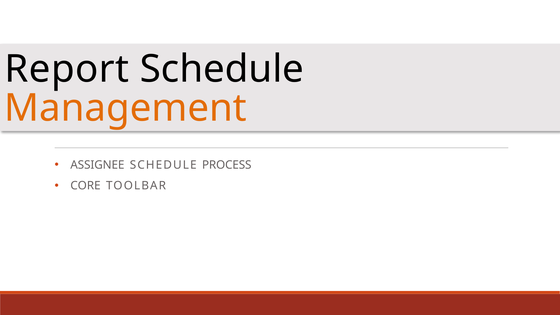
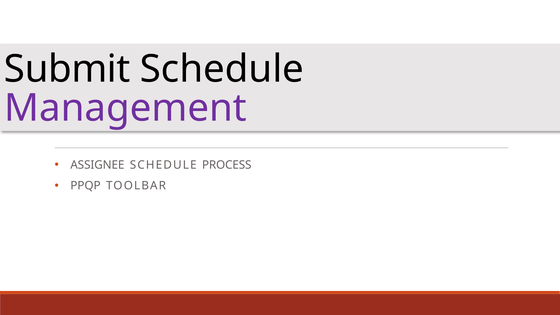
Report: Report -> Submit (67, 69)
Management colour: orange -> purple (125, 108)
CORE: CORE -> PPQP (85, 186)
